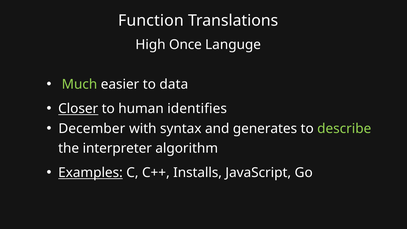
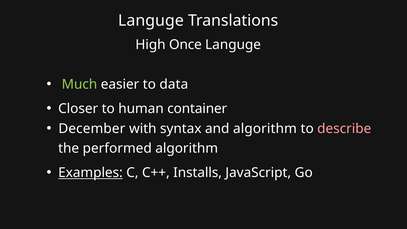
Function: Function -> Languge (151, 21)
Closer underline: present -> none (78, 109)
identifies: identifies -> container (197, 109)
and generates: generates -> algorithm (265, 129)
describe colour: light green -> pink (344, 129)
interpreter: interpreter -> performed (117, 148)
